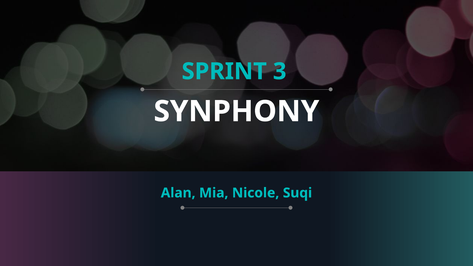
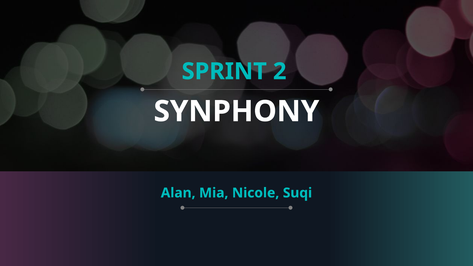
3: 3 -> 2 (280, 71)
